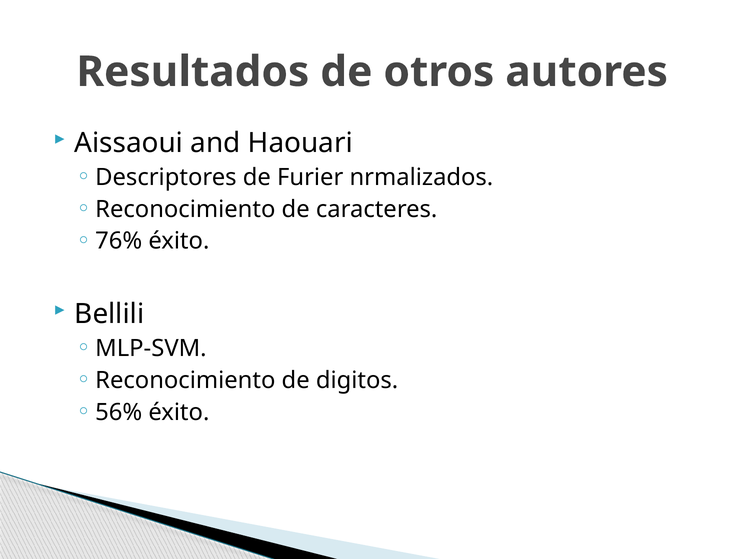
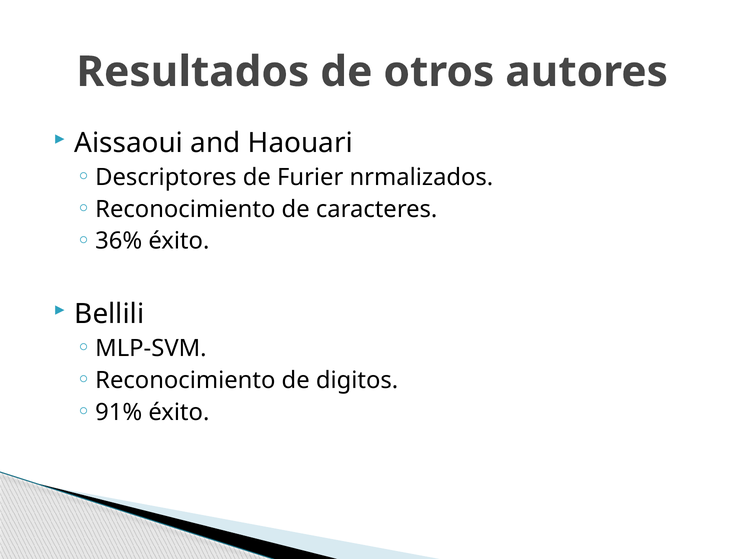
76%: 76% -> 36% (119, 241)
56%: 56% -> 91% (119, 412)
